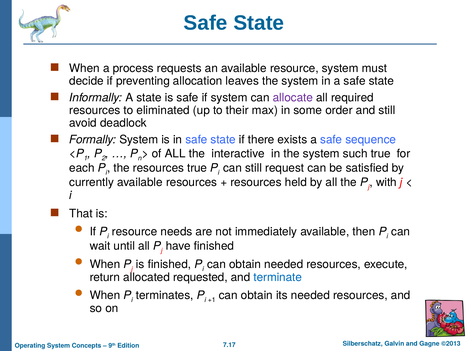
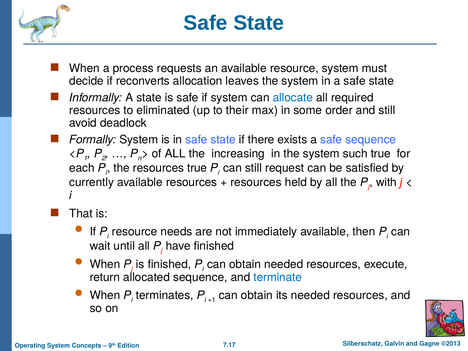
preventing: preventing -> reconverts (143, 81)
allocate colour: purple -> blue (293, 98)
interactive: interactive -> increasing (238, 154)
allocated requested: requested -> sequence (200, 277)
